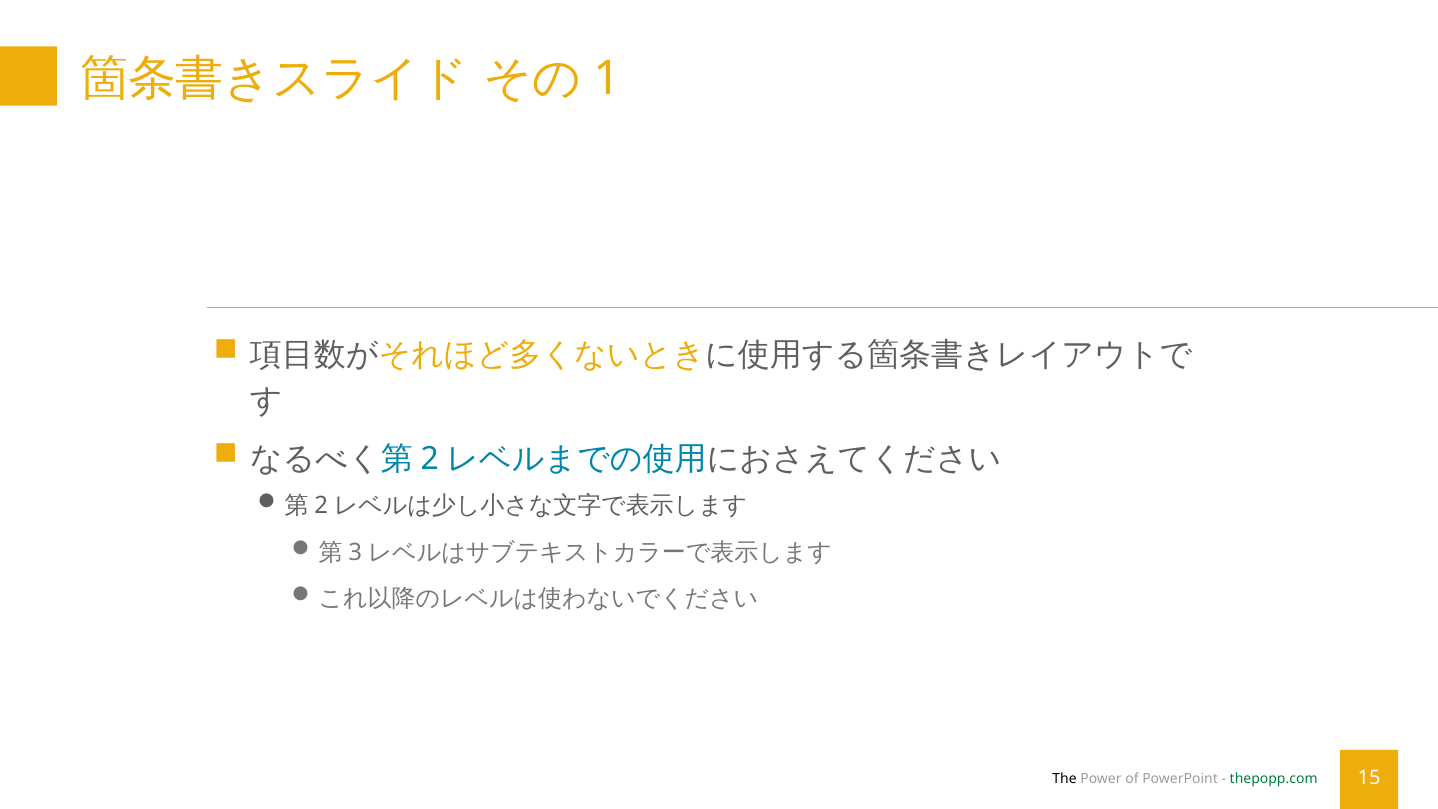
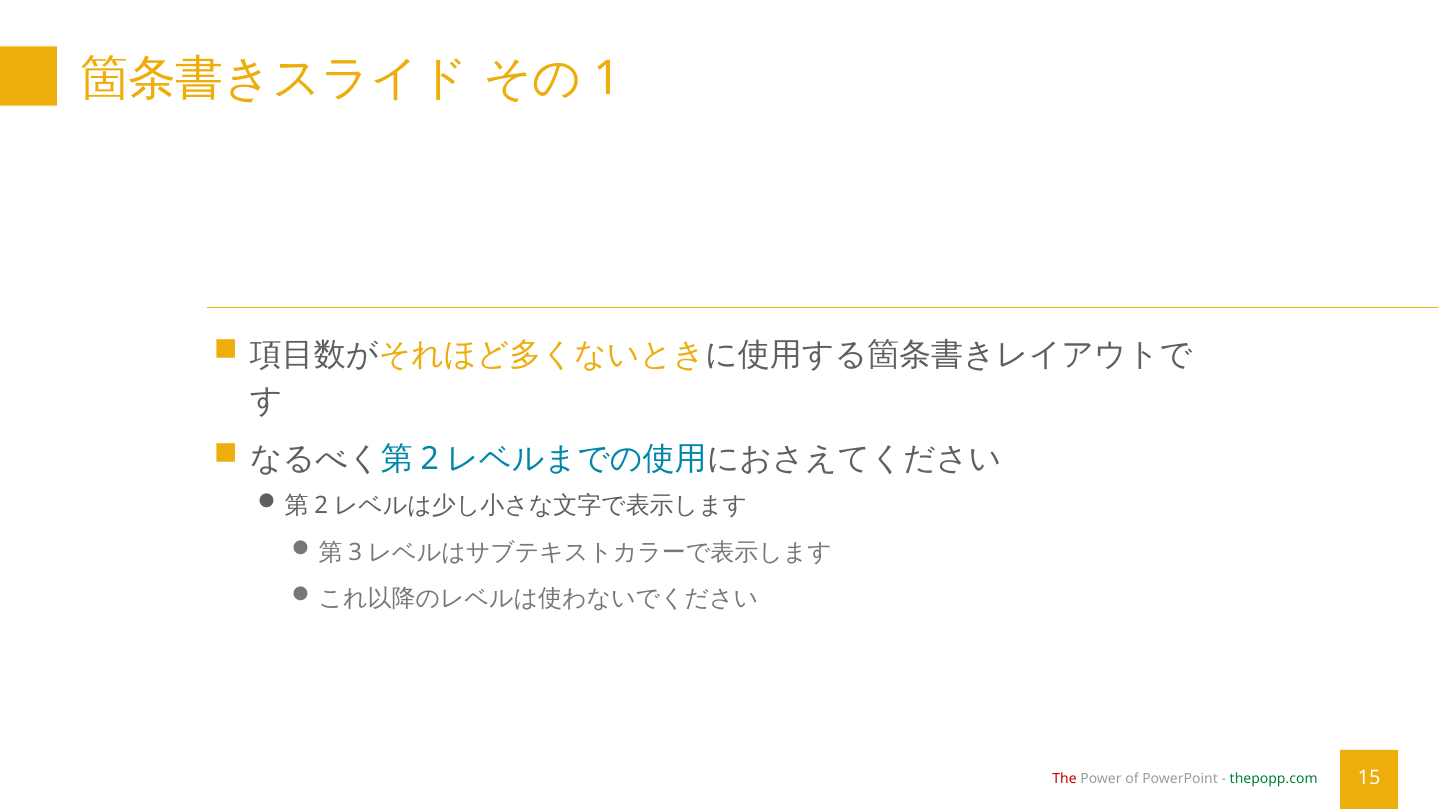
The colour: black -> red (1065, 779)
